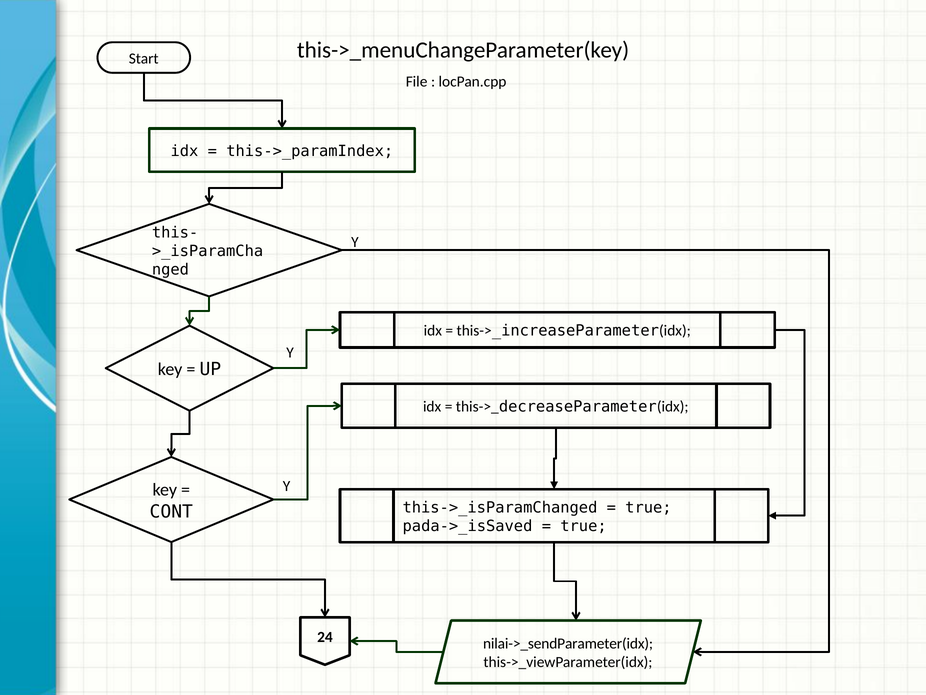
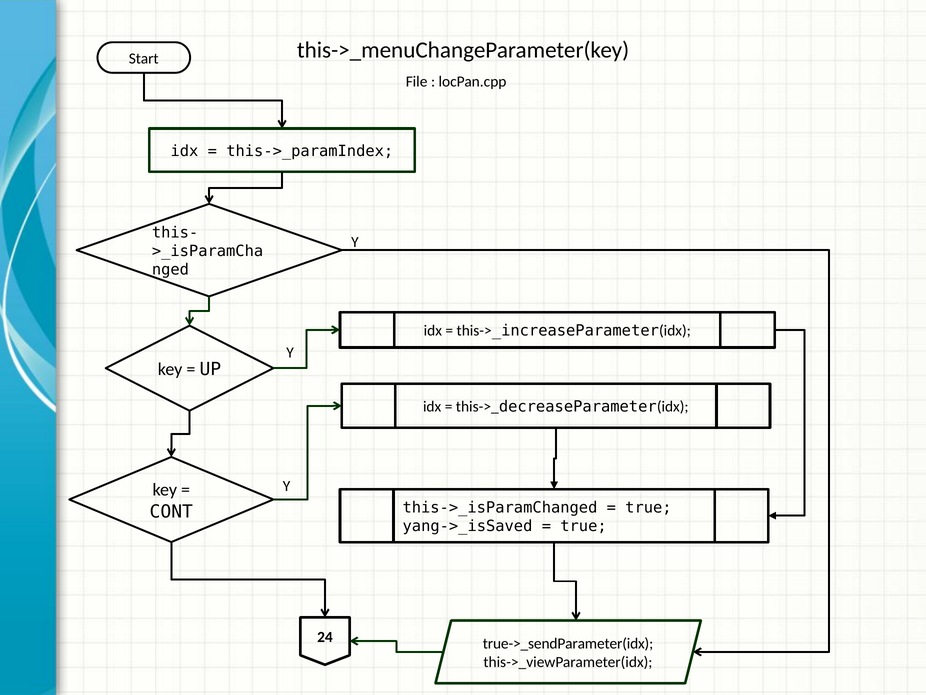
pada->_isSaved: pada->_isSaved -> yang->_isSaved (468, 526)
nilai->_sendParameter(idx: nilai->_sendParameter(idx -> true->_sendParameter(idx (568, 643)
